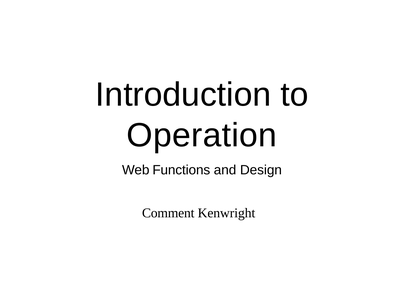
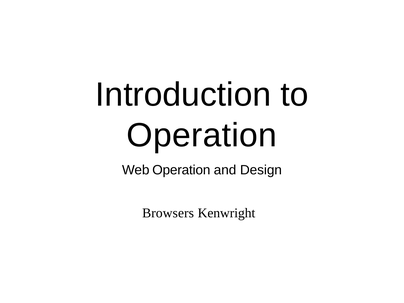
Web Functions: Functions -> Operation (181, 170)
Comment: Comment -> Browsers (168, 213)
